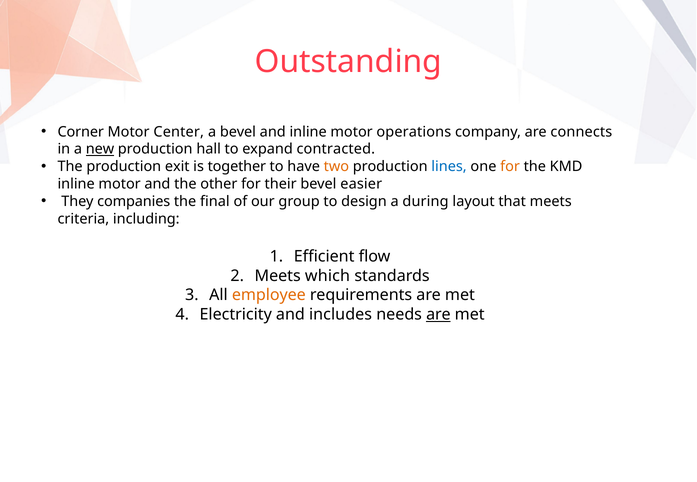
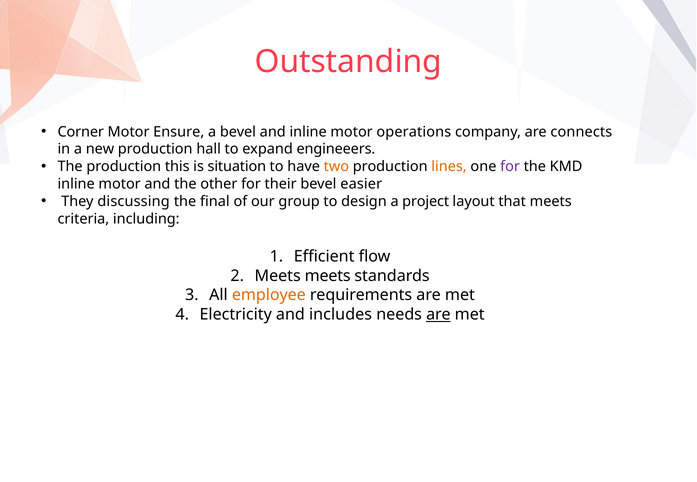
Center: Center -> Ensure (179, 132)
new underline: present -> none (100, 149)
contracted: contracted -> engineeers (336, 149)
exit: exit -> this (177, 167)
together: together -> situation (237, 167)
lines colour: blue -> orange (449, 167)
for colour: orange -> purple (510, 167)
companies: companies -> discussing (134, 202)
during: during -> project (426, 202)
Meets which: which -> meets (328, 276)
